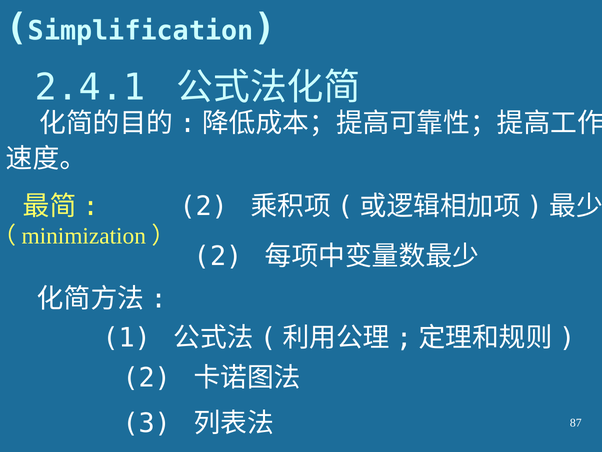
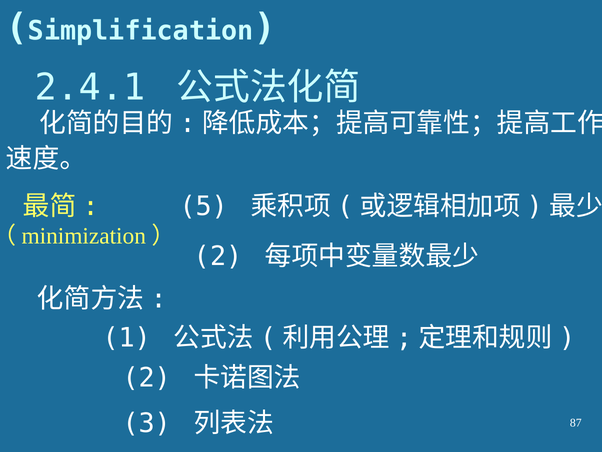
2: 2 -> 5 (204, 206)
